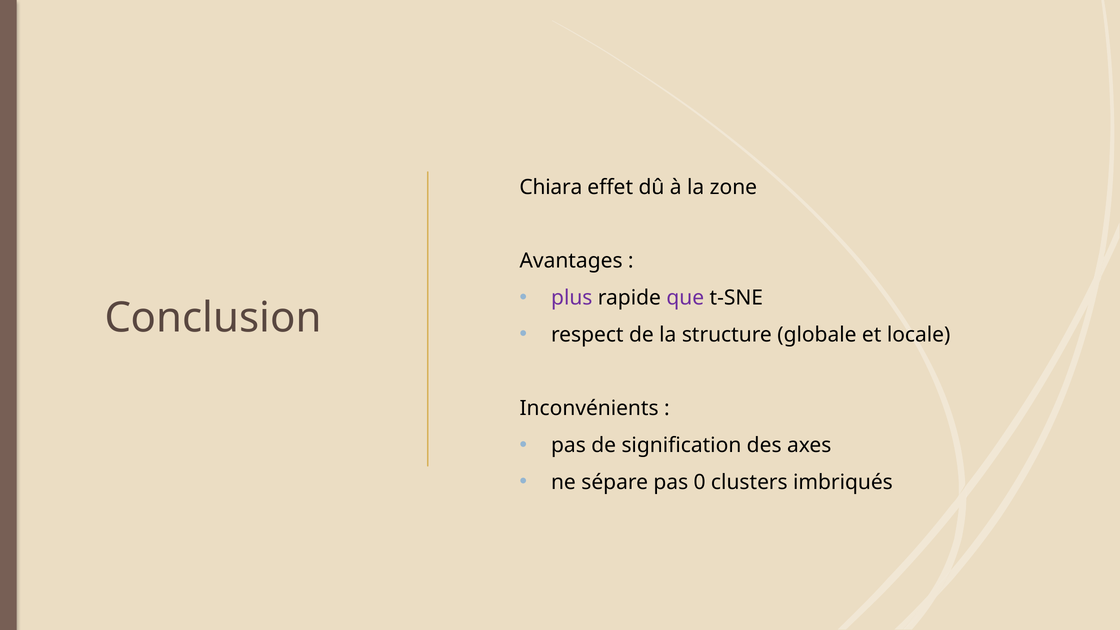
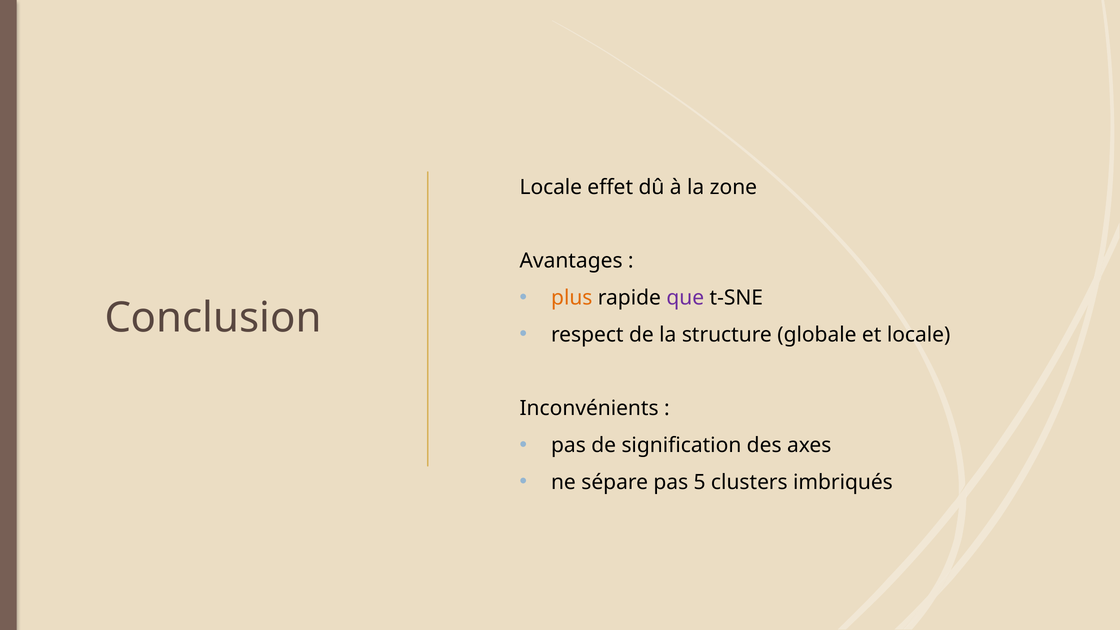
Chiara: Chiara -> Locale (551, 187)
plus colour: purple -> orange (572, 298)
0: 0 -> 5 (700, 482)
